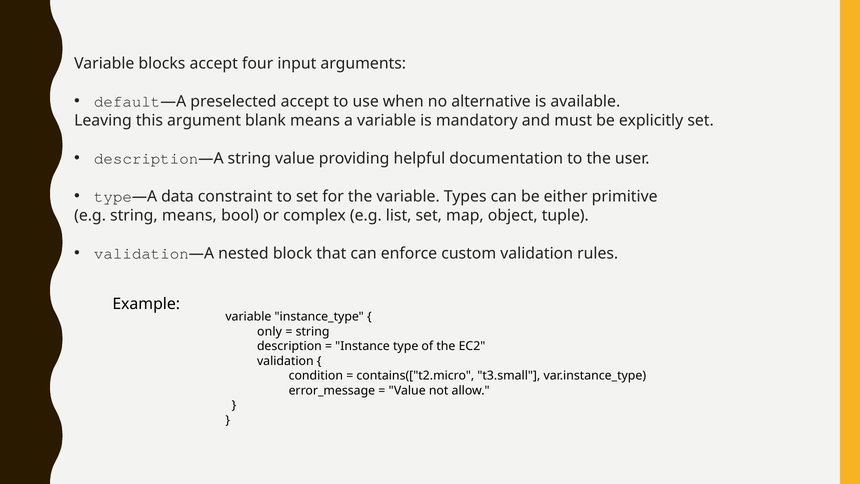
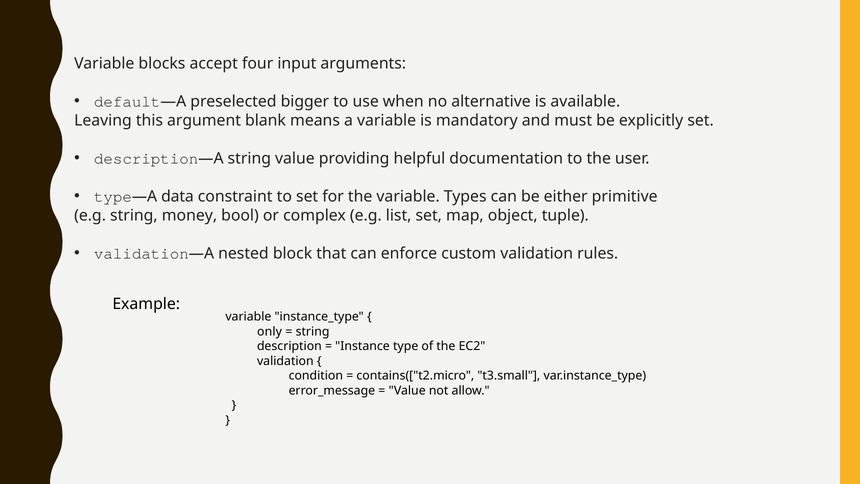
preselected accept: accept -> bigger (305, 102)
string means: means -> money (189, 215)
